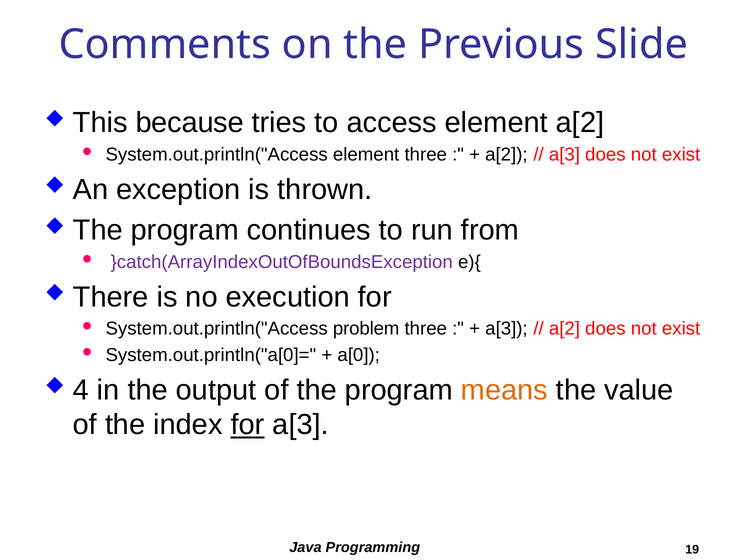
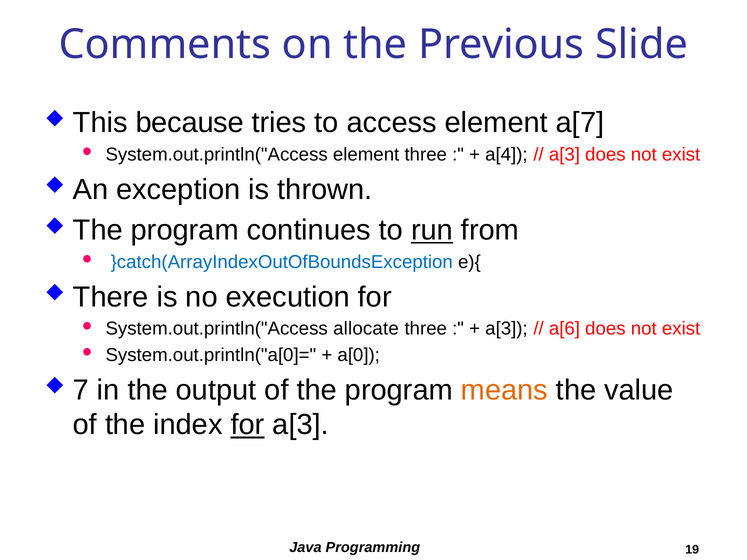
element a[2: a[2 -> a[7 (580, 123)
a[2: a[2 -> a[4 (506, 154)
run underline: none -> present (432, 230)
}catch(ArrayIndexOutOfBoundsException colour: purple -> blue (282, 262)
problem: problem -> allocate (366, 329)
a[2: a[2 -> a[6 (564, 329)
4: 4 -> 7 (81, 390)
